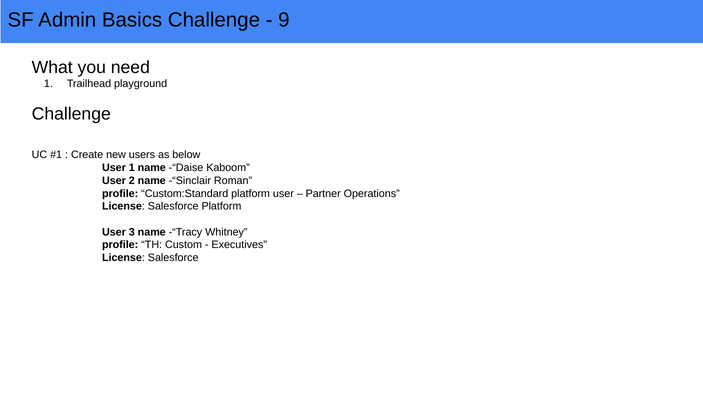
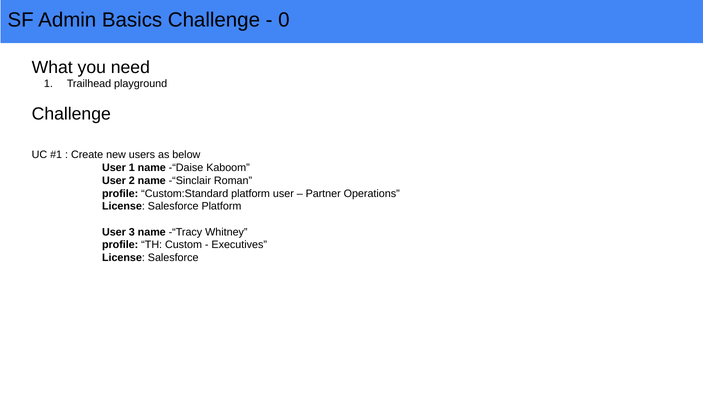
9: 9 -> 0 (284, 20)
